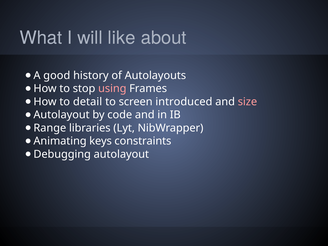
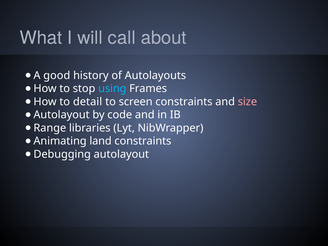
like: like -> call (122, 38)
using colour: pink -> light blue (112, 89)
screen introduced: introduced -> constraints (184, 102)
keys: keys -> land (101, 141)
